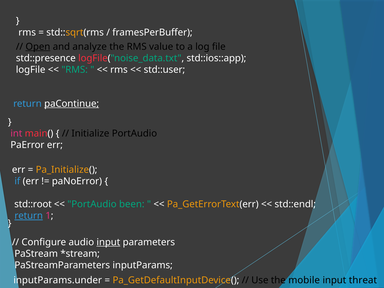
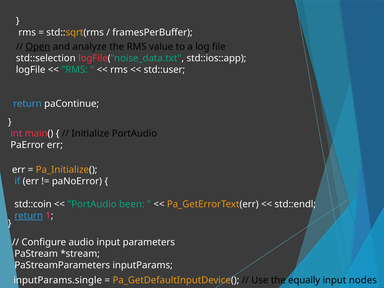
std::presence: std::presence -> std::selection (46, 58)
paContinue underline: present -> none (72, 104)
std::root: std::root -> std::coin (33, 204)
input underline: present -> none (108, 242)
inputParams.under: inputParams.under -> inputParams.single (58, 280)
mobile: mobile -> equally (304, 280)
threat: threat -> nodes (363, 280)
